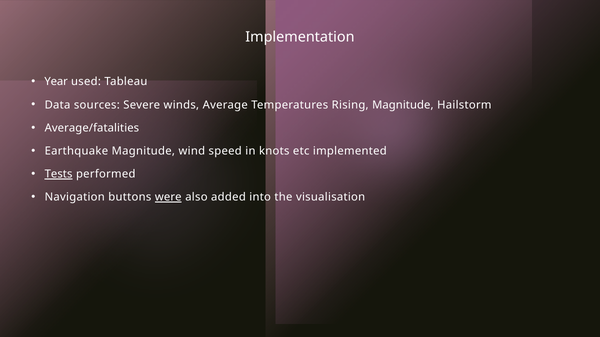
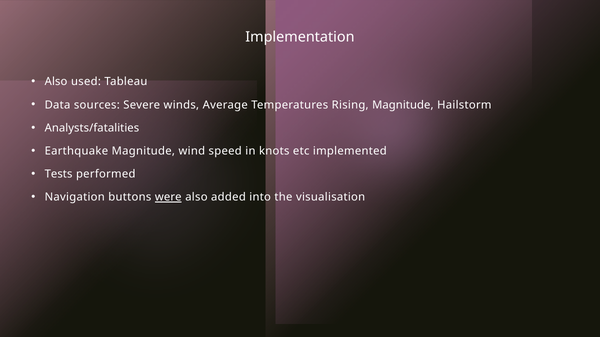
Year: Year -> Also (56, 82)
Average/fatalities: Average/fatalities -> Analysts/fatalities (92, 128)
Tests underline: present -> none (59, 174)
